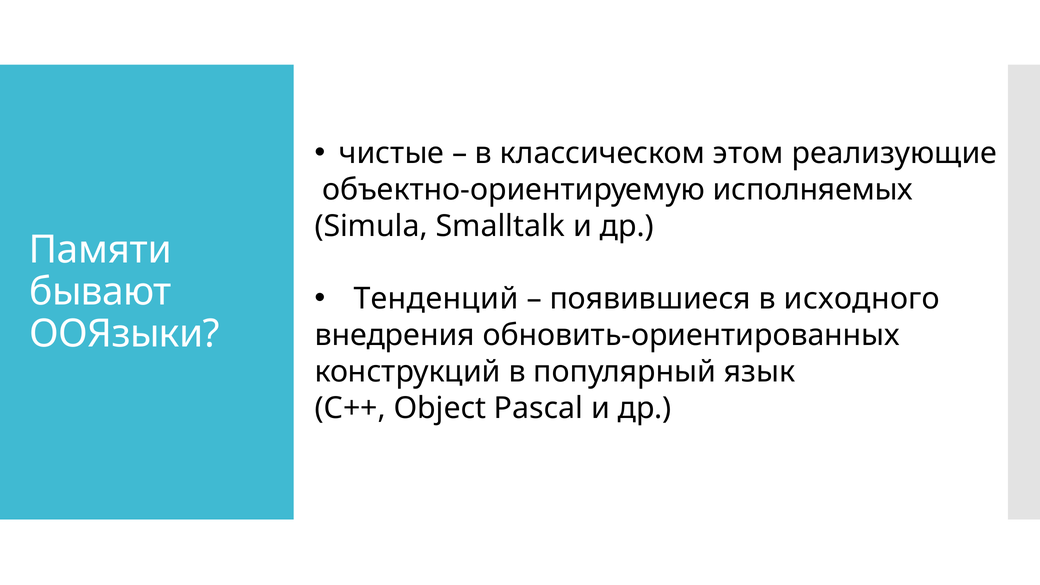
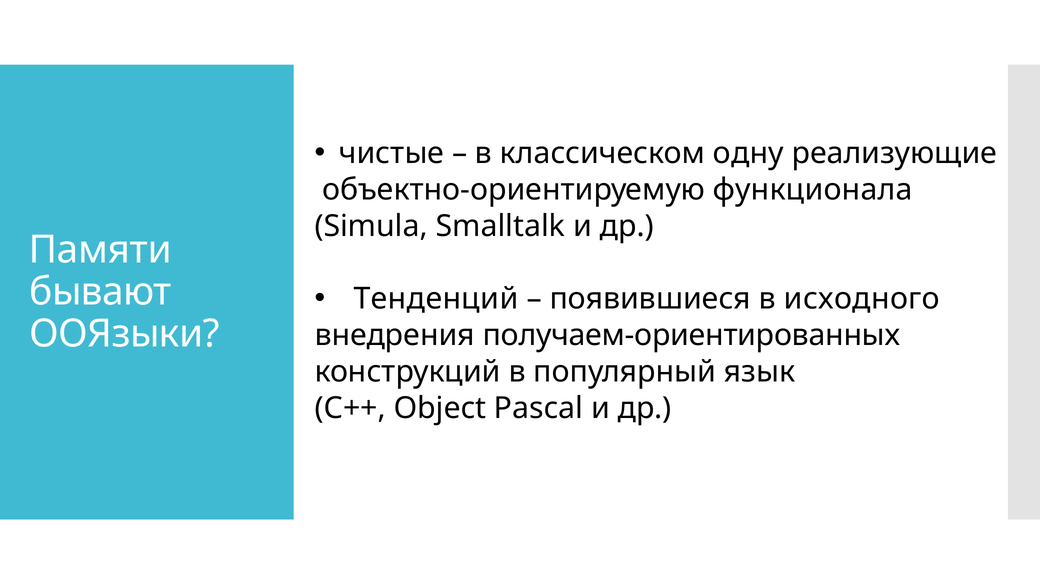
этом: этом -> одну (748, 153)
исполняемых: исполняемых -> функционала (813, 190)
обновить-ориентированных: обновить-ориентированных -> получаем-ориентированных (691, 335)
